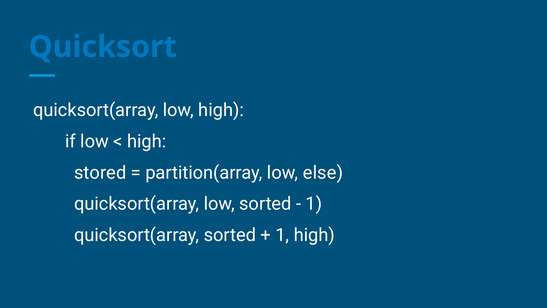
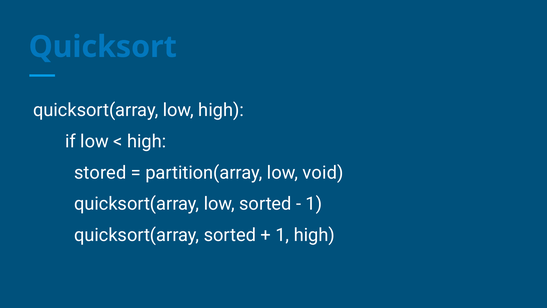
else: else -> void (323, 173)
